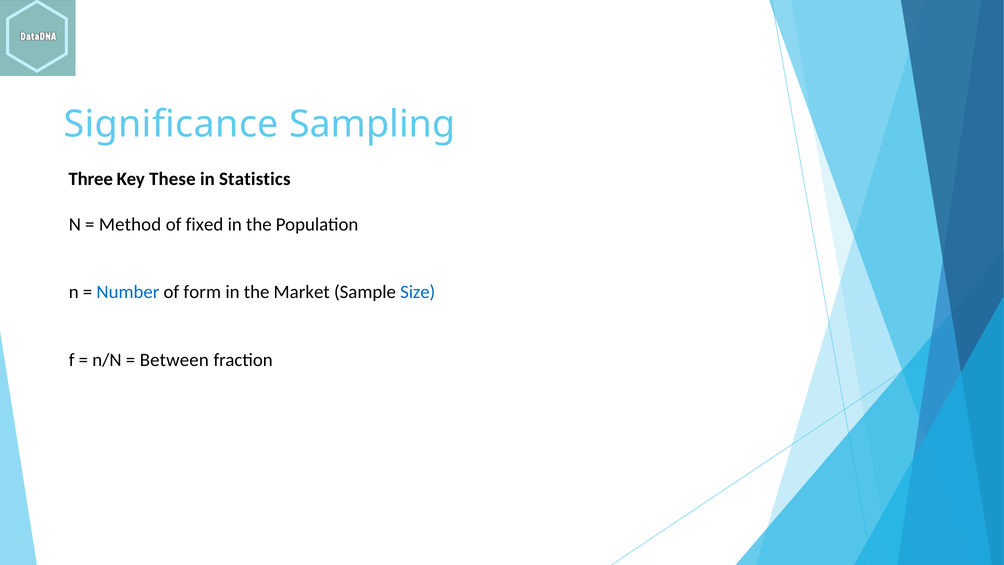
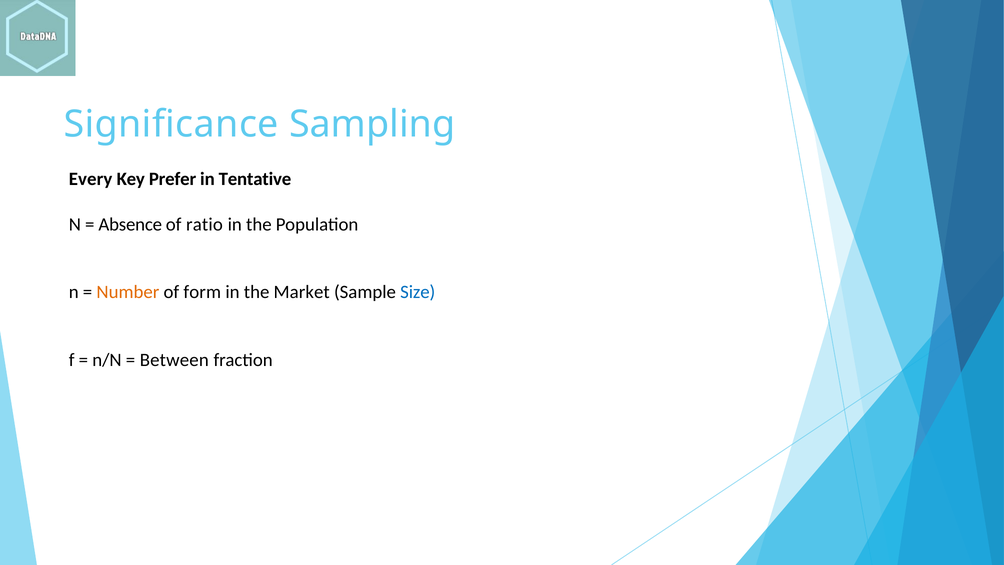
Three: Three -> Every (91, 179)
These: These -> Prefer (173, 179)
Statistics: Statistics -> Tentative (255, 179)
Method: Method -> Absence (130, 224)
fixed: fixed -> ratio (204, 224)
Number colour: blue -> orange (128, 292)
